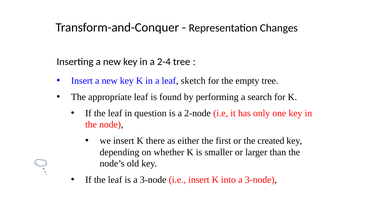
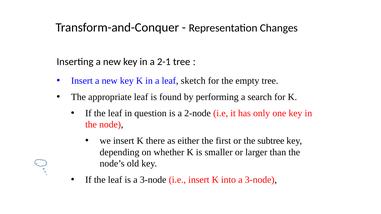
2-4: 2-4 -> 2-1 (164, 62)
created: created -> subtree (271, 141)
